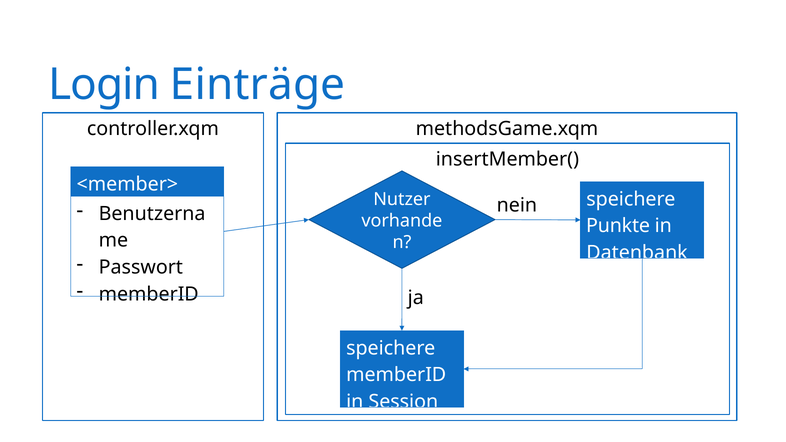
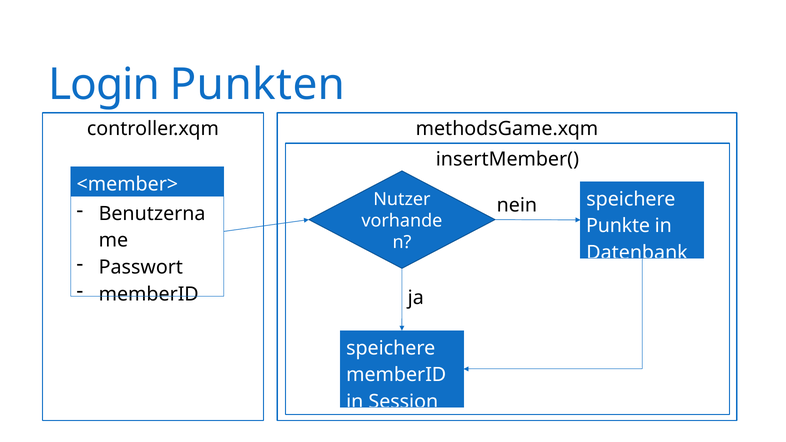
Einträge: Einträge -> Punkten (257, 85)
